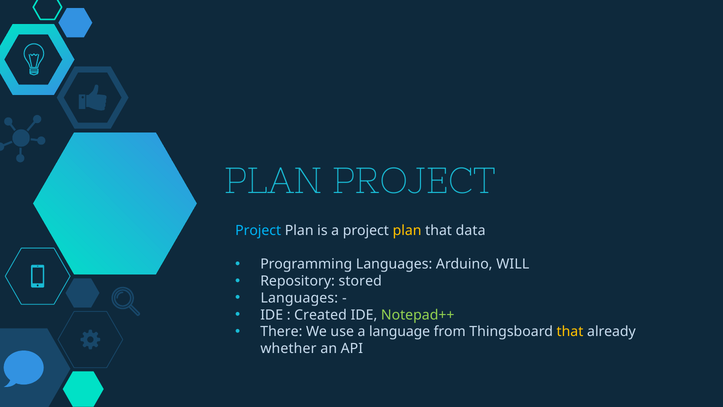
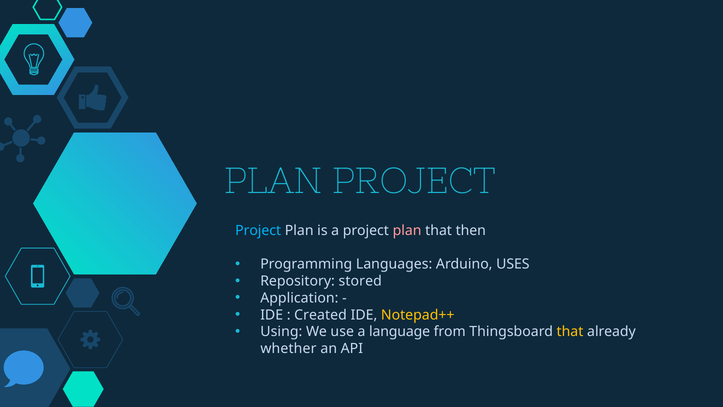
plan colour: yellow -> pink (407, 230)
data: data -> then (471, 230)
WILL: WILL -> USES (513, 264)
Languages: Languages -> Application (299, 298)
Notepad++ colour: light green -> yellow (418, 315)
There: There -> Using (281, 332)
